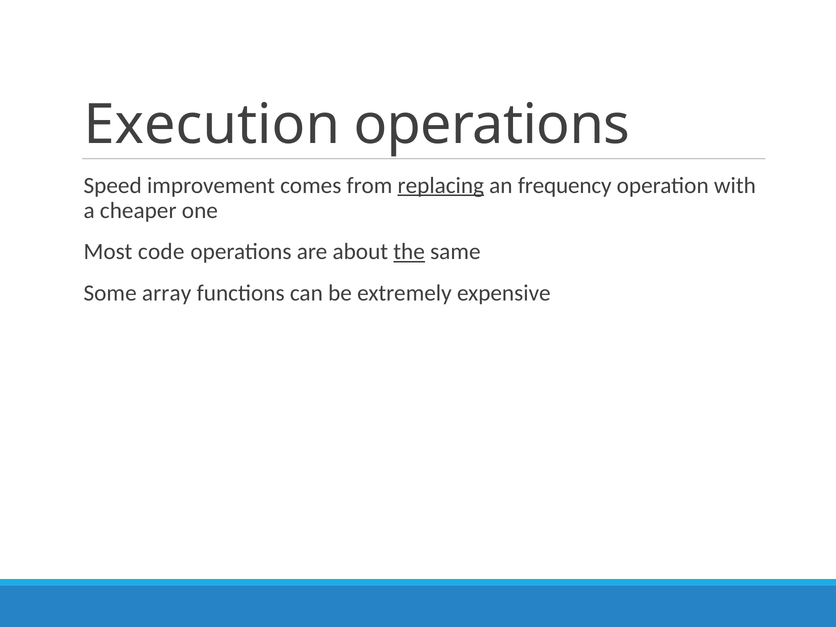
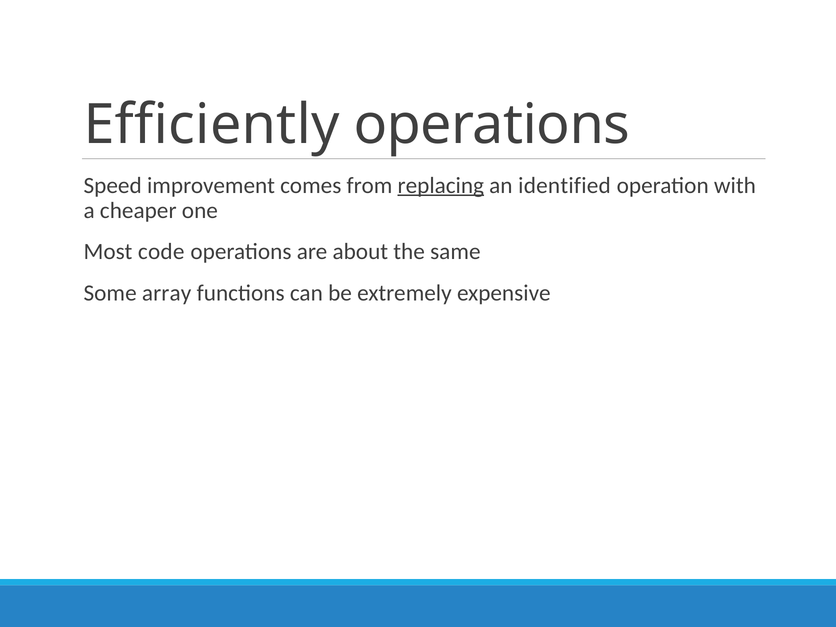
Execution: Execution -> Efficiently (212, 125)
frequency: frequency -> identified (565, 185)
the underline: present -> none (409, 252)
